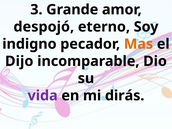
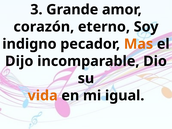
despojó: despojó -> corazón (44, 27)
vida colour: purple -> orange (43, 96)
dirás: dirás -> igual (125, 96)
